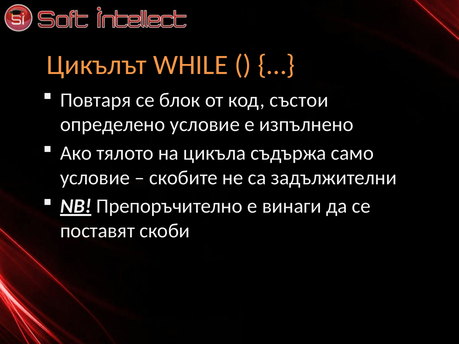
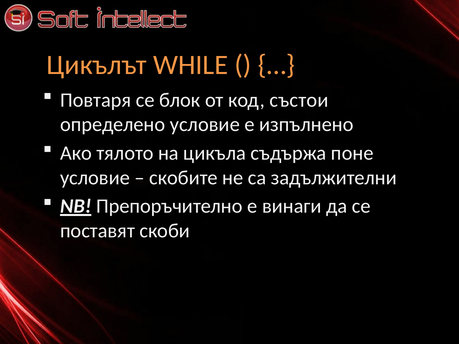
само: само -> поне (352, 153)
